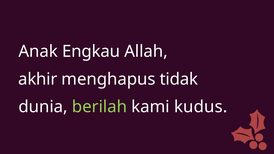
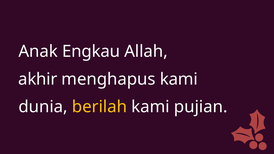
menghapus tidak: tidak -> kami (179, 79)
berilah colour: light green -> yellow (99, 107)
kudus: kudus -> pujian (201, 107)
